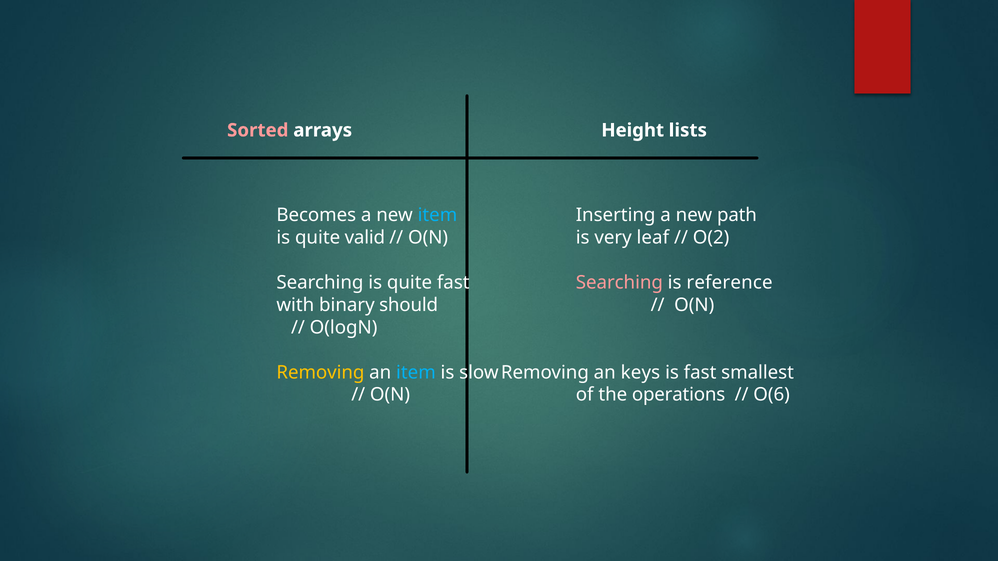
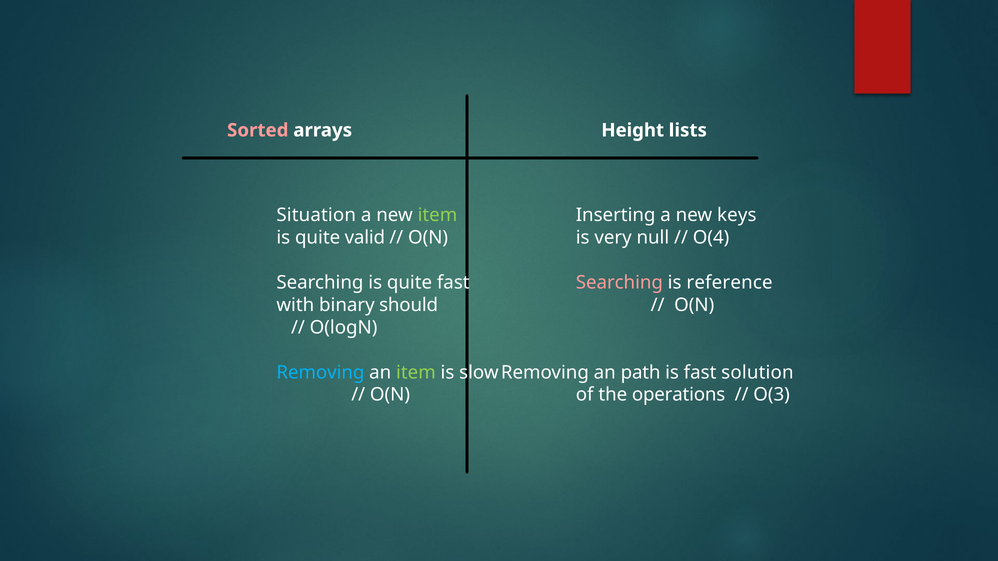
Becomes: Becomes -> Situation (316, 215)
item colour: light blue -> light green (437, 215)
path: path -> keys (737, 215)
leaf: leaf -> null (653, 238)
O(2: O(2 -> O(4 (711, 238)
Removing colour: yellow -> light blue (320, 373)
item colour: light blue -> light green (416, 373)
keys: keys -> path (641, 373)
smallest: smallest -> solution (757, 373)
O(6: O(6 -> O(3 (772, 395)
